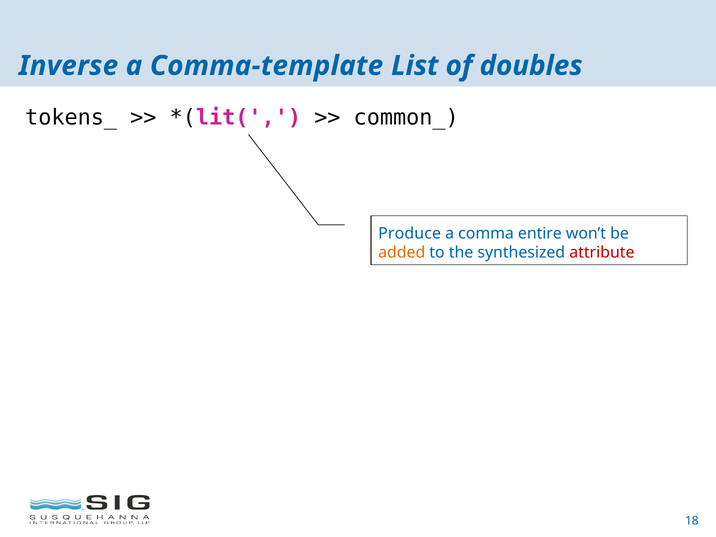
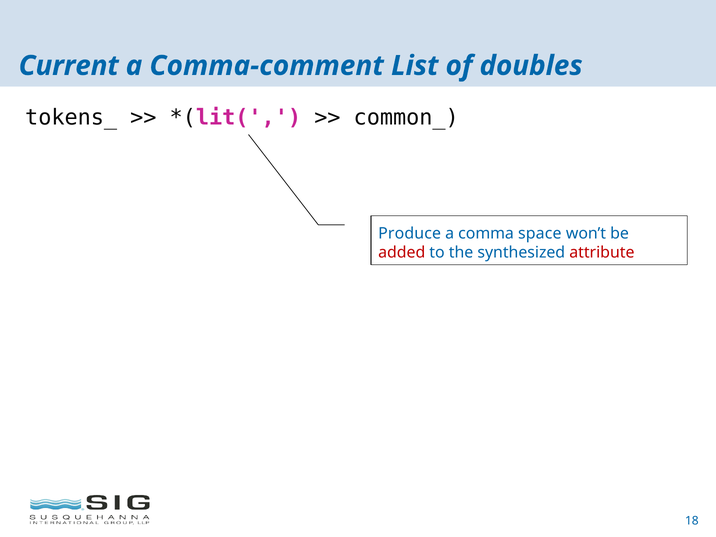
Inverse: Inverse -> Current (69, 66)
Comma-template: Comma-template -> Comma-comment (267, 66)
entire: entire -> space (540, 234)
added colour: orange -> red (402, 253)
